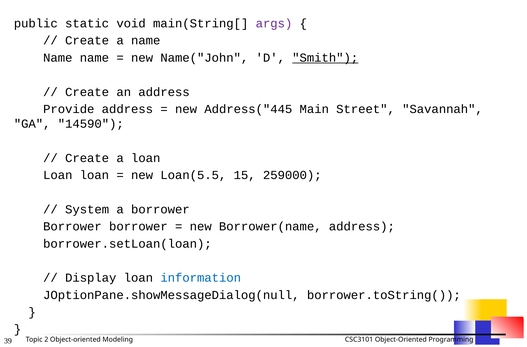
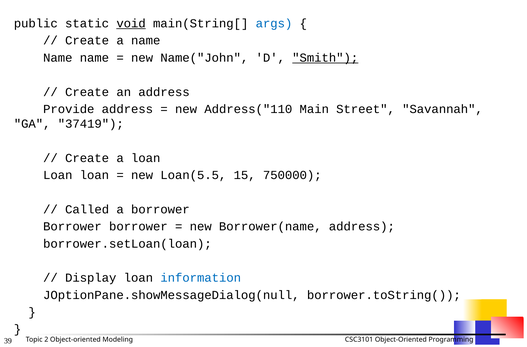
void underline: none -> present (131, 23)
args colour: purple -> blue (274, 23)
Address("445: Address("445 -> Address("110 (248, 109)
14590: 14590 -> 37419 (91, 124)
259000: 259000 -> 750000 (292, 175)
System: System -> Called (87, 209)
